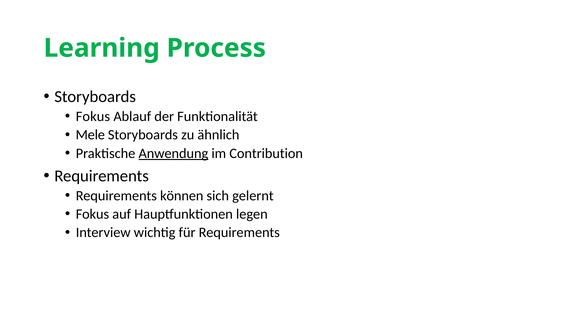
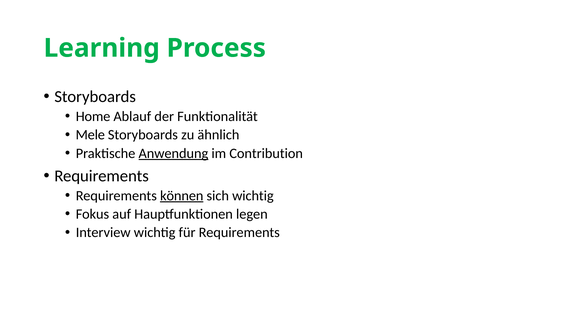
Fokus: Fokus -> Home (93, 116)
können underline: none -> present (182, 196)
sich gelernt: gelernt -> wichtig (253, 196)
